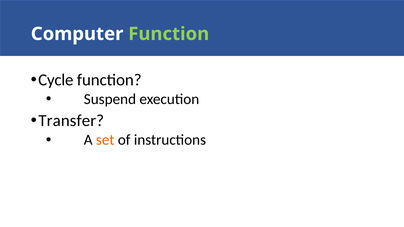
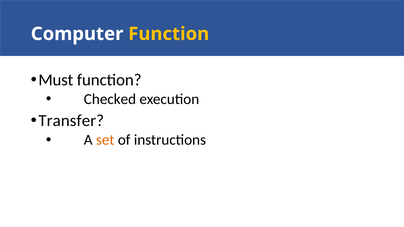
Function colour: light green -> yellow (169, 34)
Cycle: Cycle -> Must (56, 80)
Suspend: Suspend -> Checked (110, 99)
